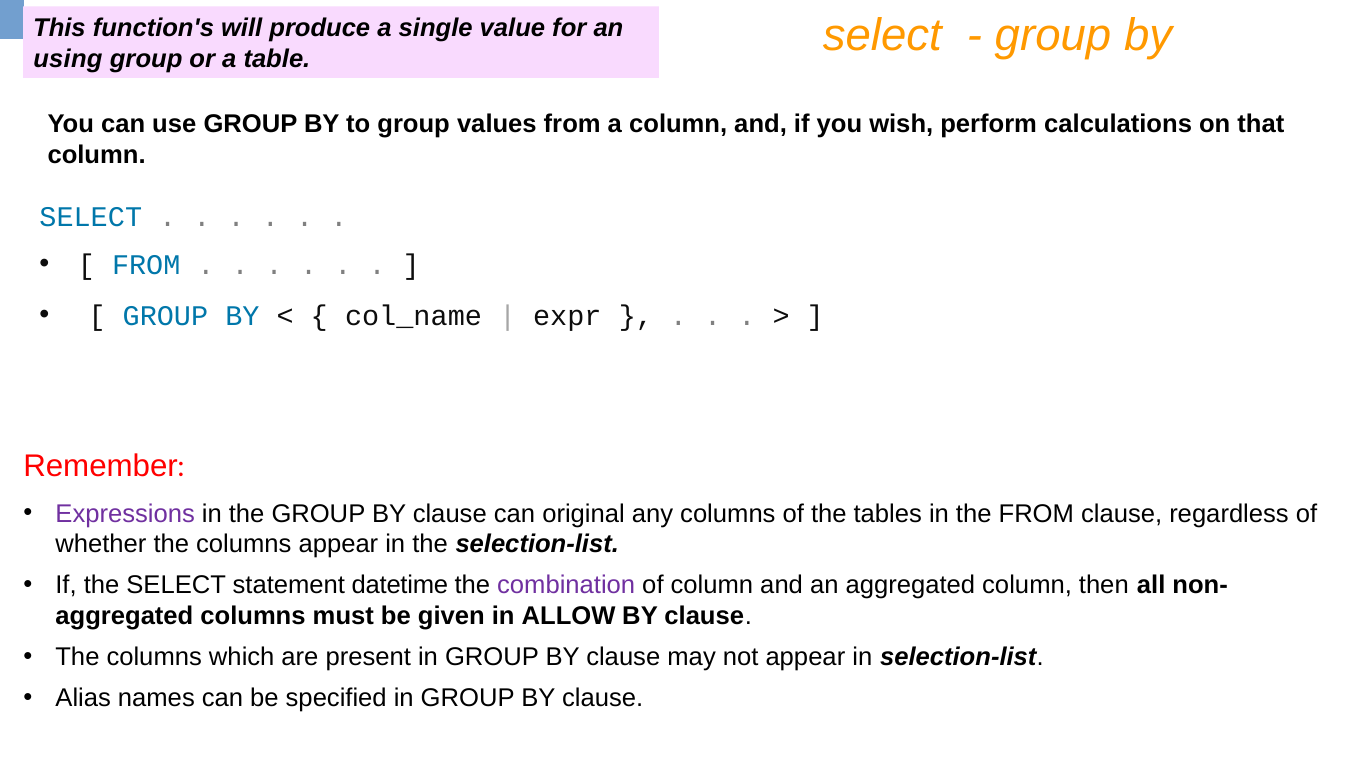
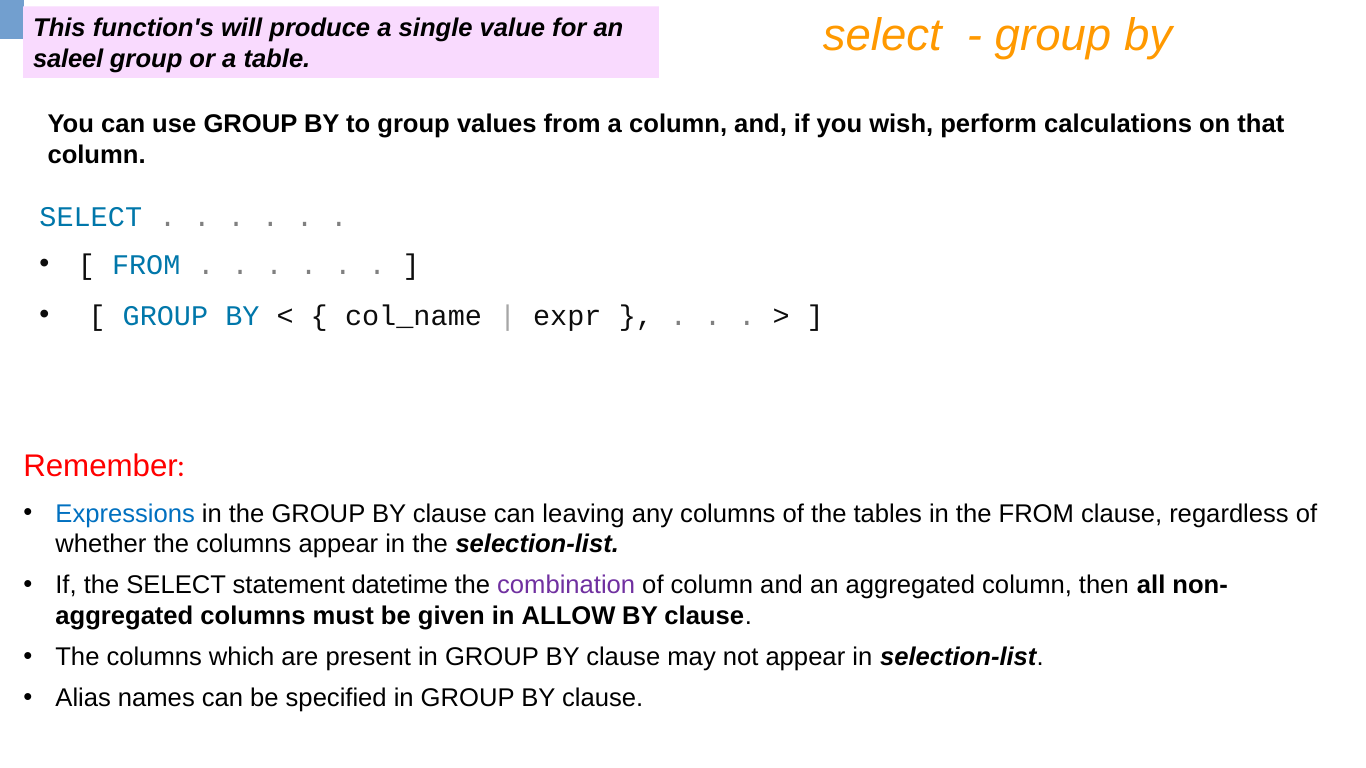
using: using -> saleel (68, 59)
Expressions colour: purple -> blue (125, 514)
original: original -> leaving (583, 514)
